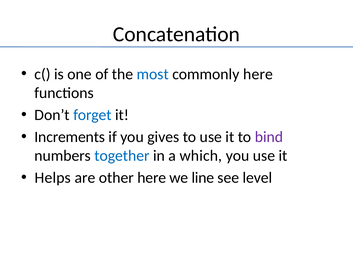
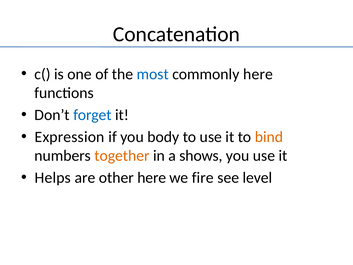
Increments: Increments -> Expression (70, 137)
gives: gives -> body (163, 137)
bind colour: purple -> orange (269, 137)
together colour: blue -> orange (122, 156)
which: which -> shows (201, 156)
line: line -> fire (203, 178)
